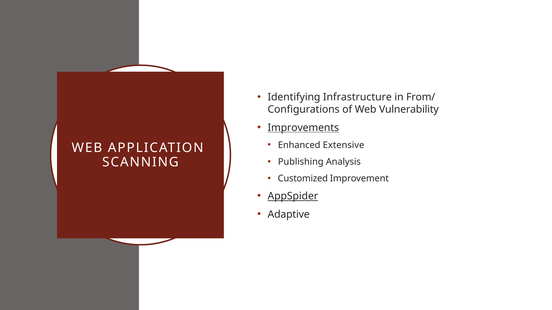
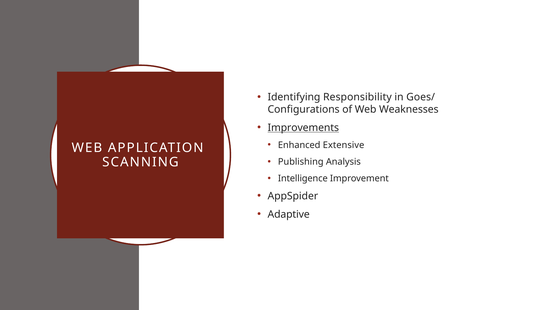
Infrastructure: Infrastructure -> Responsibility (357, 97)
From/: From/ -> Goes/ (421, 97)
Vulnerability: Vulnerability -> Weaknesses (409, 110)
Customized: Customized -> Intelligence (303, 179)
AppSpider underline: present -> none (293, 196)
